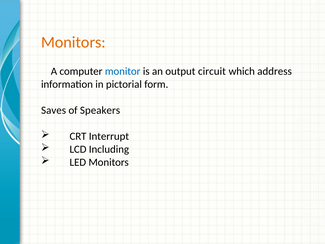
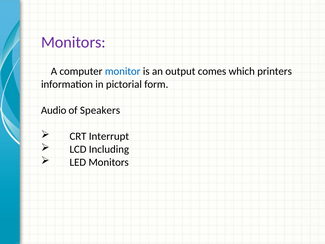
Monitors colour: orange -> purple (73, 42)
circuit: circuit -> comes (212, 71)
address: address -> printers (275, 71)
Saves: Saves -> Audio (54, 110)
